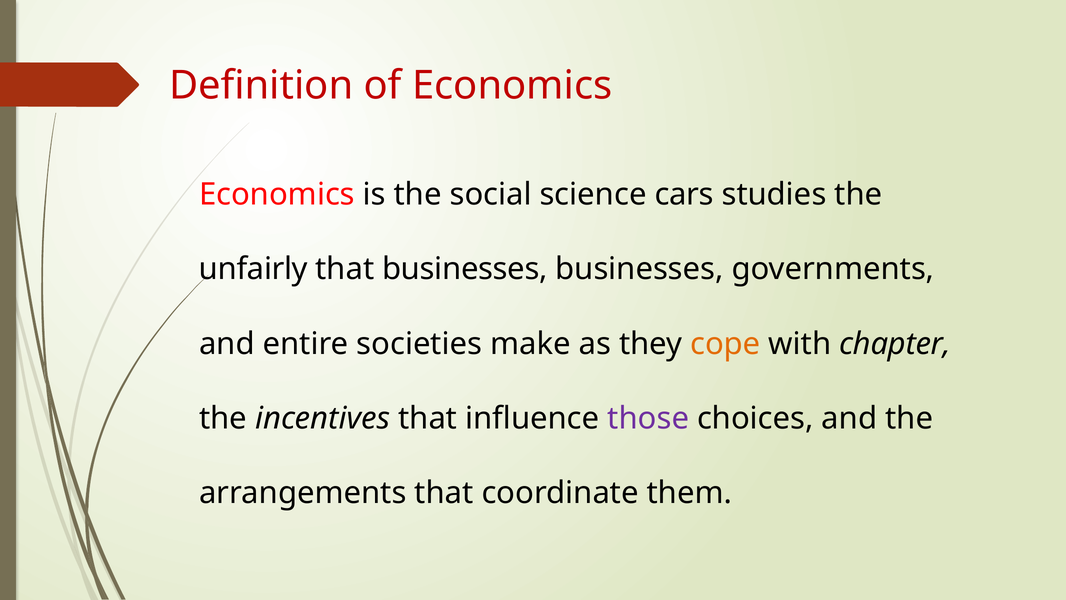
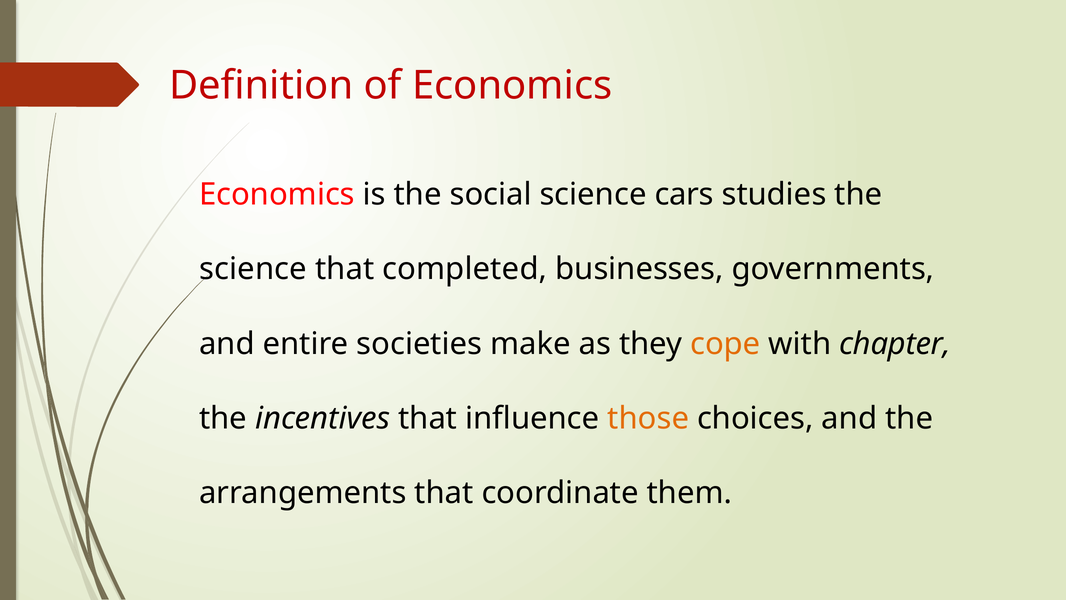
unfairly: unfairly -> science (253, 269)
that businesses: businesses -> completed (465, 269)
those colour: purple -> orange (648, 418)
